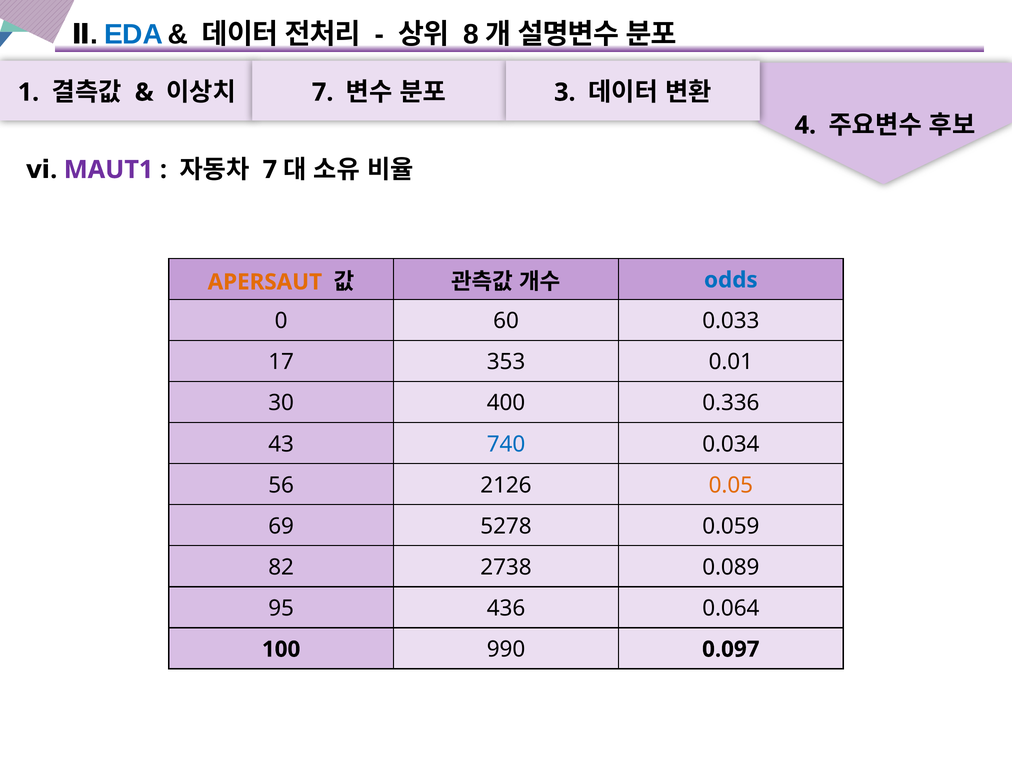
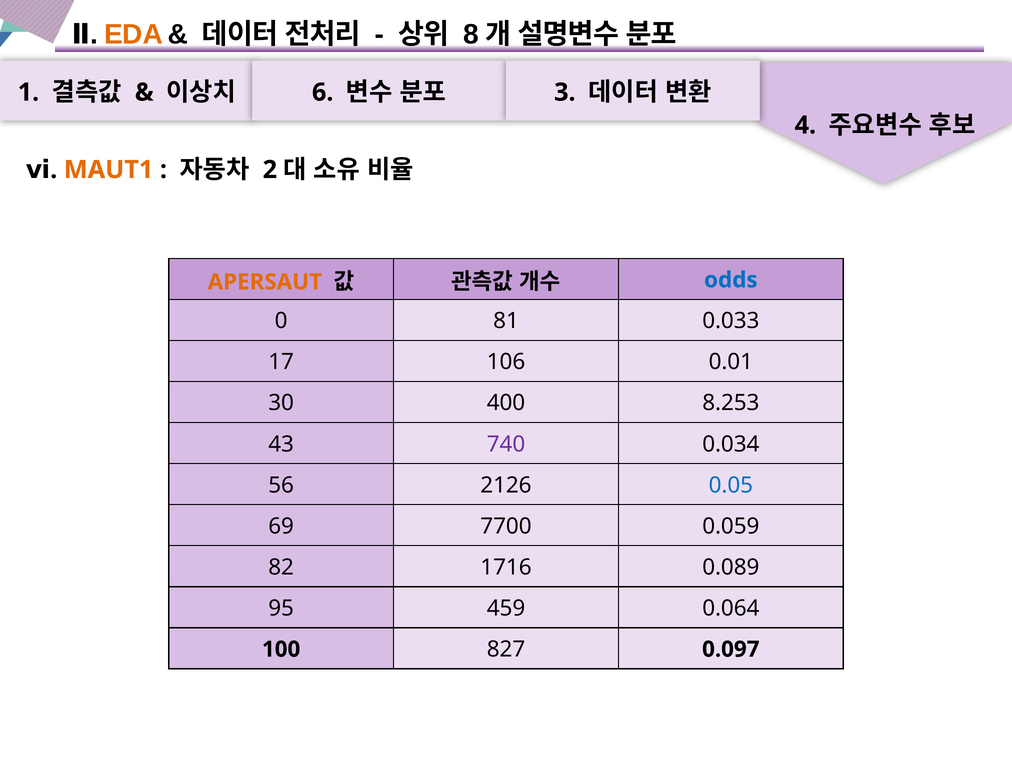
EDA colour: blue -> orange (133, 34)
7: 7 -> 6 (323, 92)
MAUT1 colour: purple -> orange (109, 170)
7: 7 -> 2 (270, 170)
60: 60 -> 81 (506, 321)
353: 353 -> 106 (506, 362)
0.336: 0.336 -> 8.253 (731, 403)
740 colour: blue -> purple (506, 444)
0.05 colour: orange -> blue (731, 485)
5278: 5278 -> 7700 (506, 526)
2738: 2738 -> 1716 (506, 567)
436: 436 -> 459 (506, 608)
990: 990 -> 827 (506, 649)
